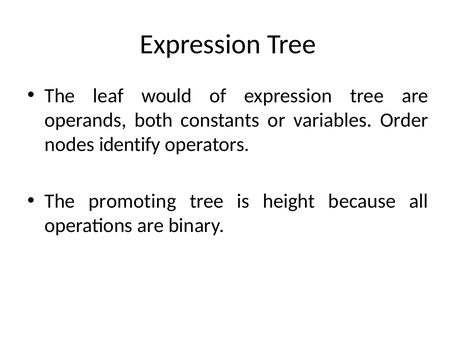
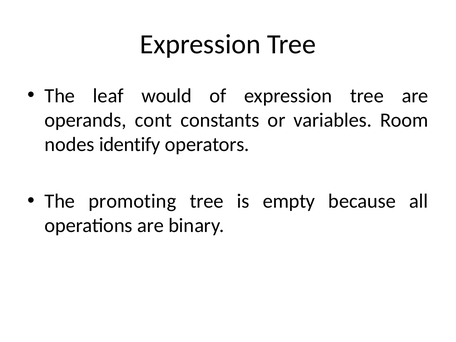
both: both -> cont (153, 120)
Order: Order -> Room (404, 120)
height: height -> empty (289, 201)
